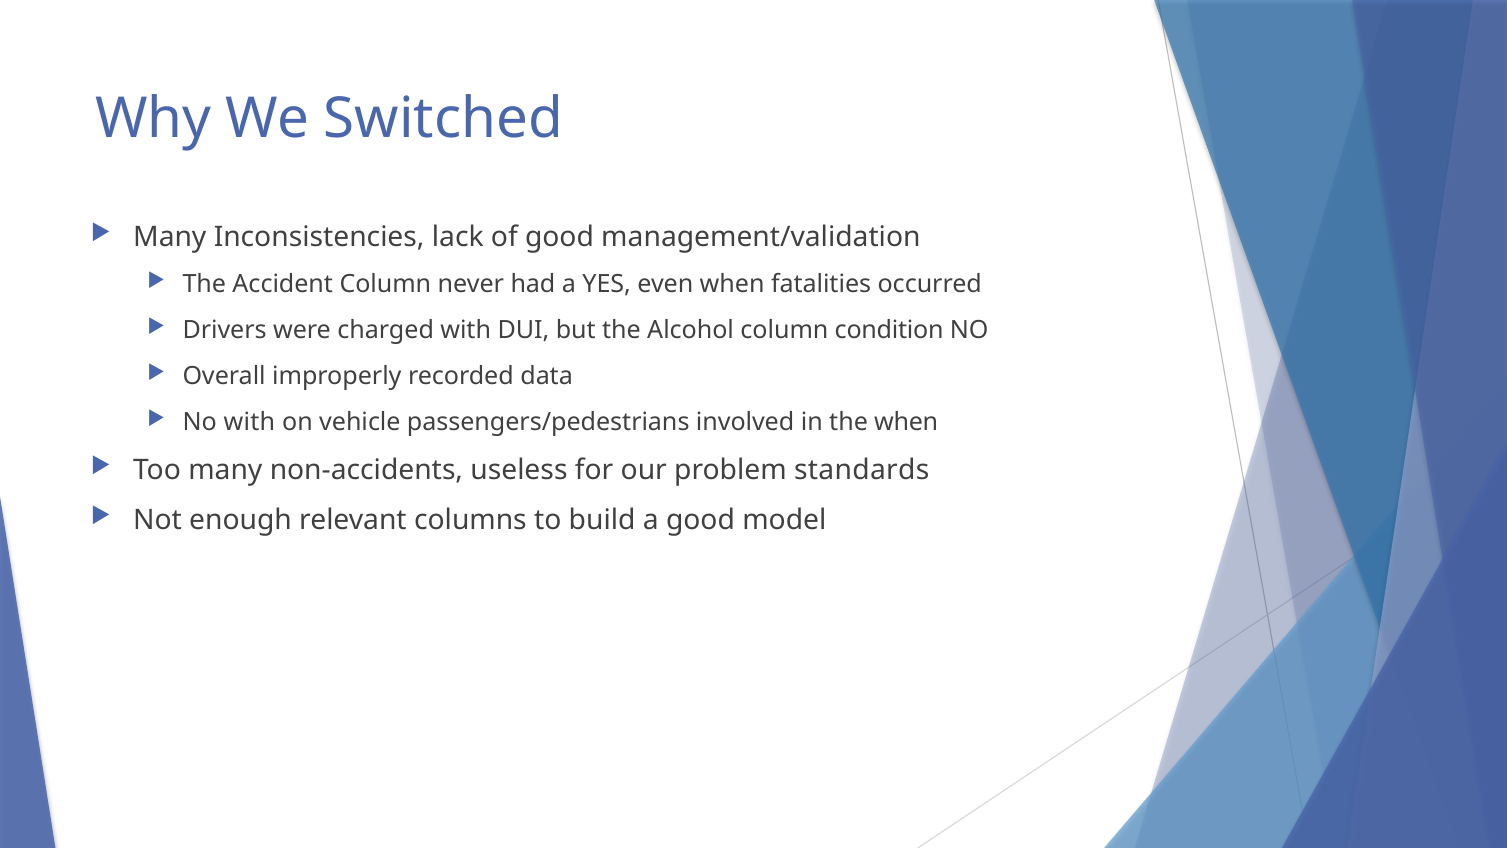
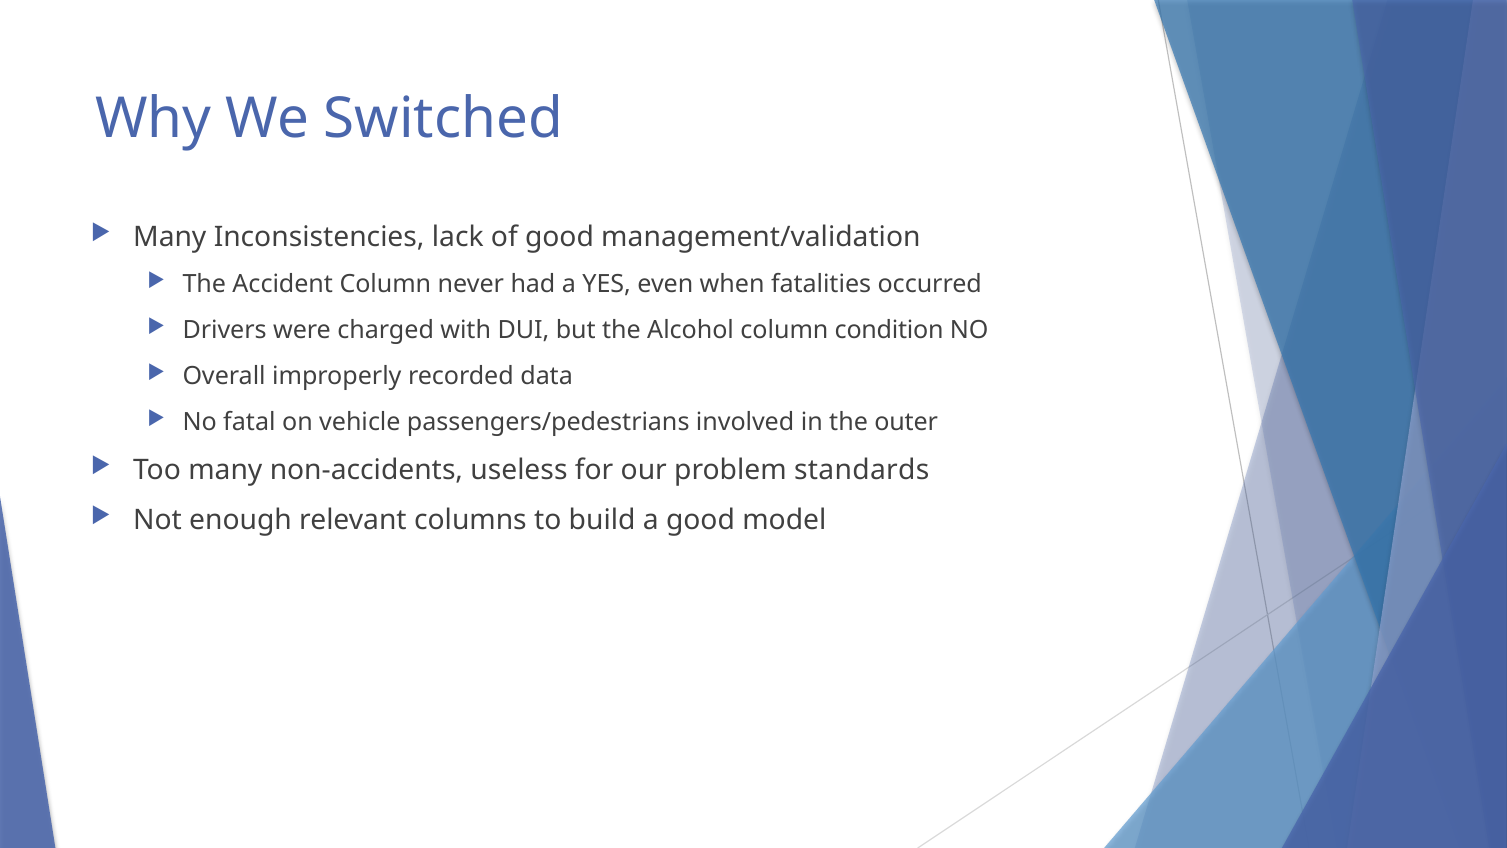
No with: with -> fatal (249, 422)
the when: when -> outer (906, 422)
